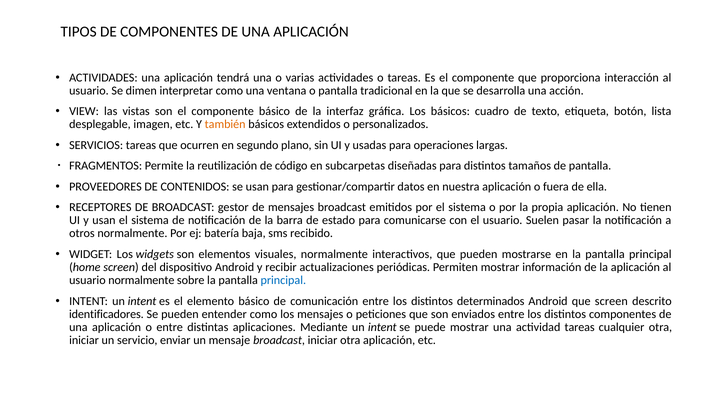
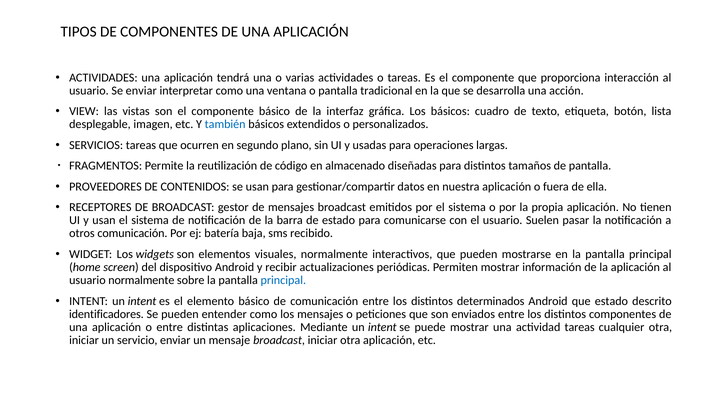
Se dimen: dimen -> enviar (141, 91)
también colour: orange -> blue (225, 124)
subcarpetas: subcarpetas -> almacenado (355, 166)
otros normalmente: normalmente -> comunicación (132, 233)
que screen: screen -> estado (611, 301)
